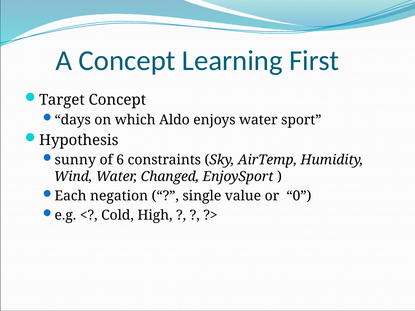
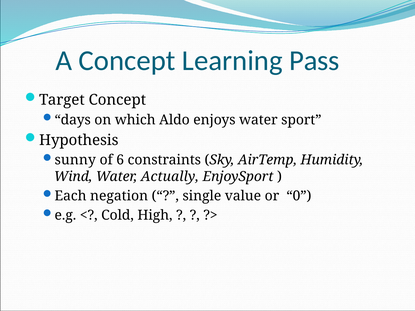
First: First -> Pass (314, 61)
Changed: Changed -> Actually (170, 177)
